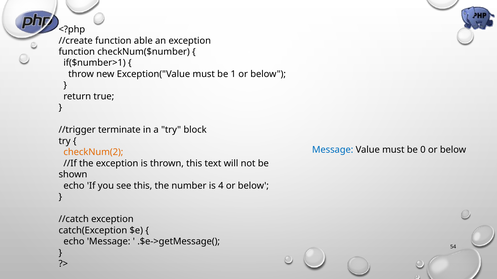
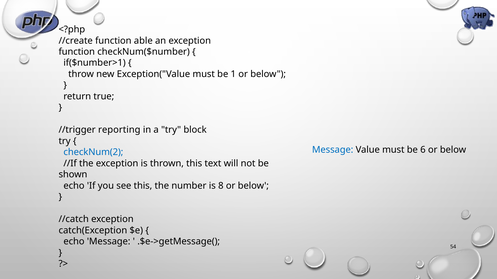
terminate: terminate -> reporting (119, 130)
0: 0 -> 6 (423, 150)
checkNum(2 colour: orange -> blue (93, 153)
4: 4 -> 8 (221, 186)
